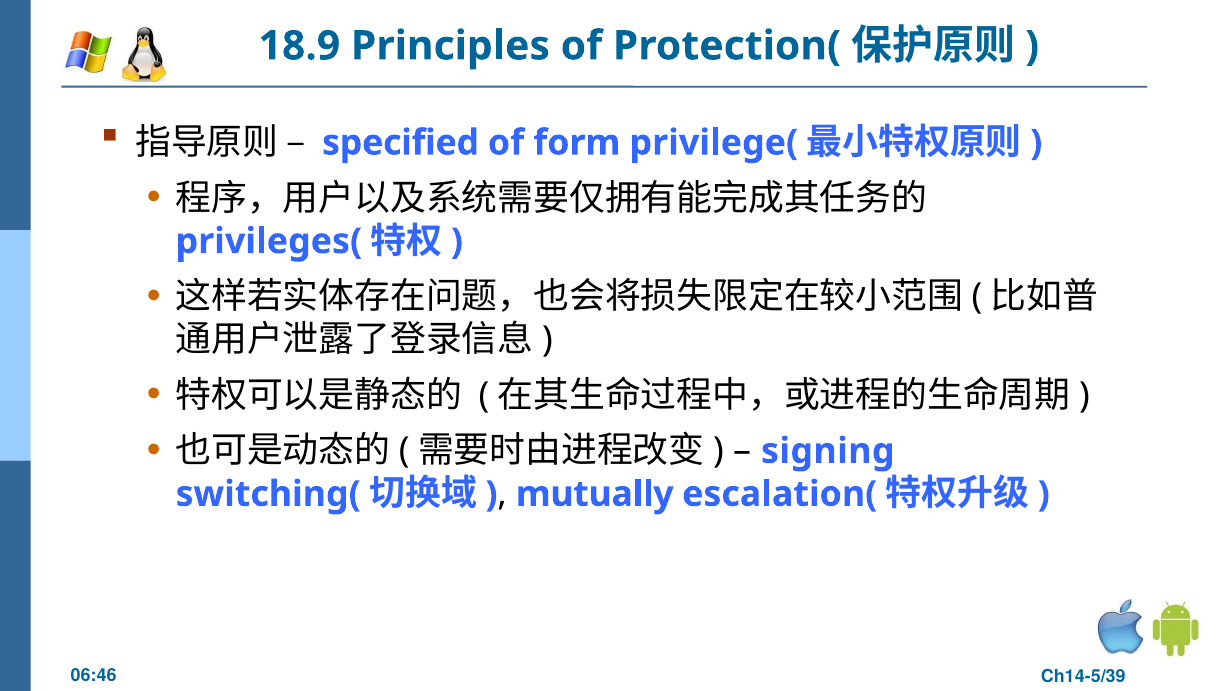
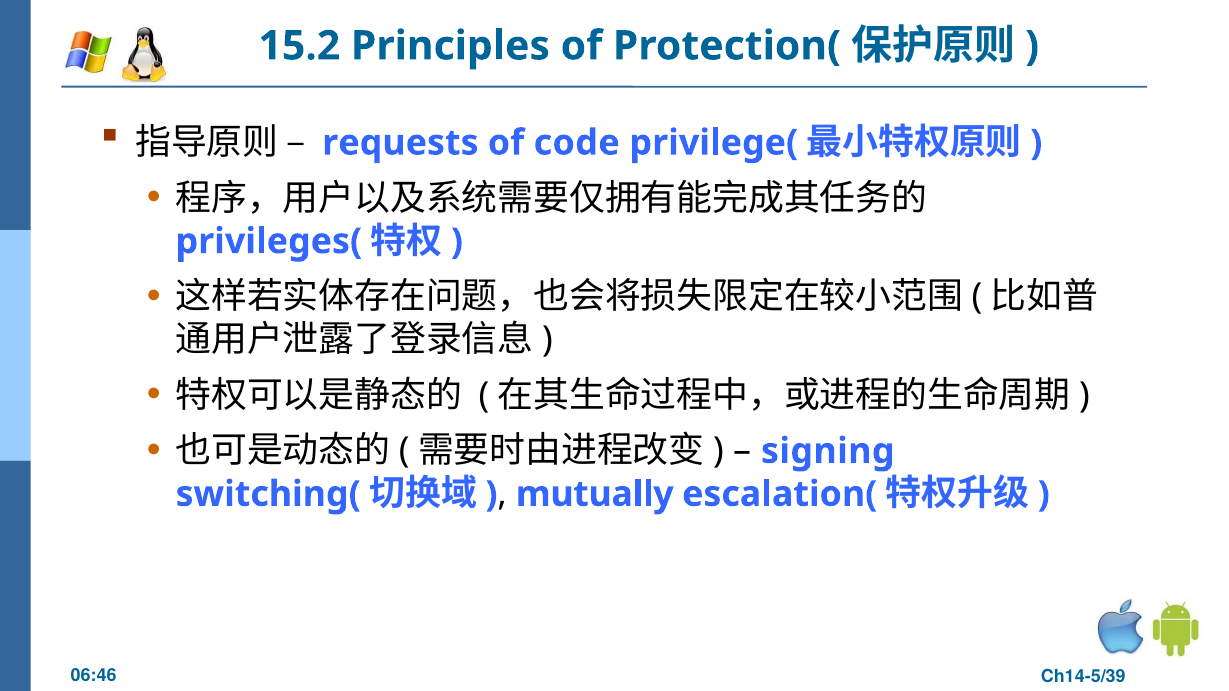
18.9: 18.9 -> 15.2 (299, 46)
specified: specified -> requests (400, 143)
form: form -> code (577, 143)
